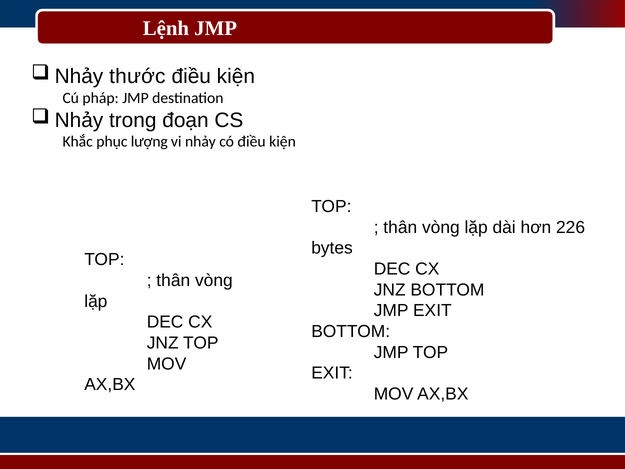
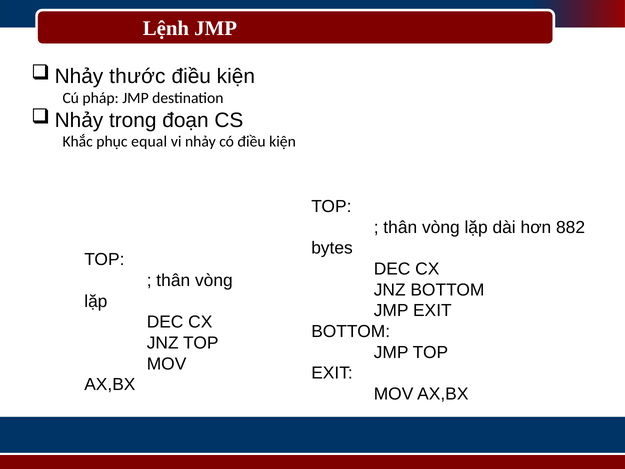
lượng: lượng -> equal (149, 142)
226: 226 -> 882 (571, 227)
